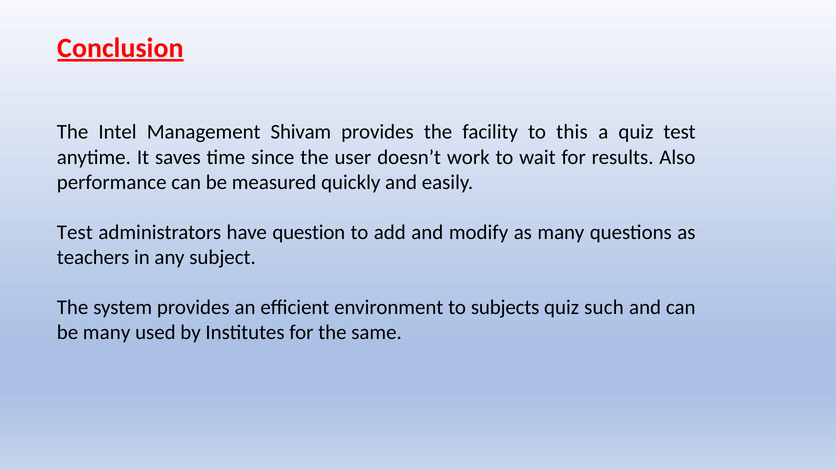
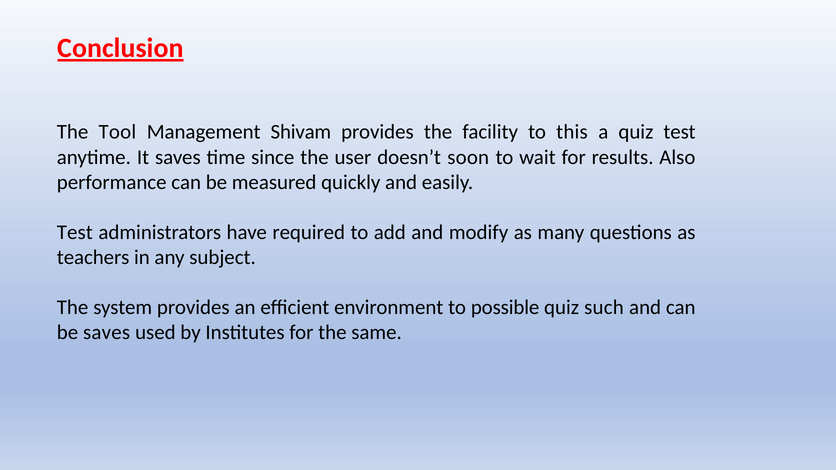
Intel: Intel -> Tool (117, 132)
work: work -> soon (468, 157)
question: question -> required (309, 232)
subjects: subjects -> possible (505, 308)
be many: many -> saves (107, 333)
